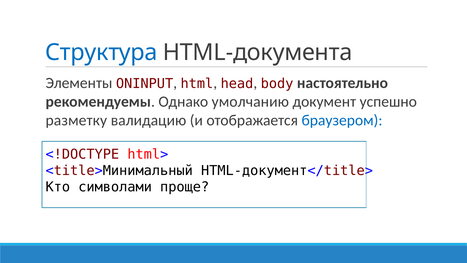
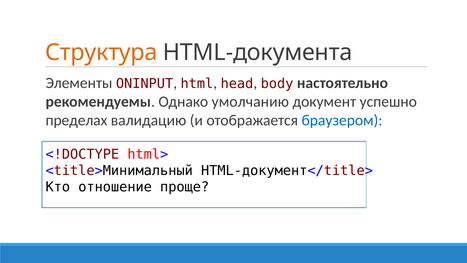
Структура colour: blue -> orange (101, 52)
разметку: разметку -> пределах (76, 120)
символами: символами -> отношение (115, 187)
